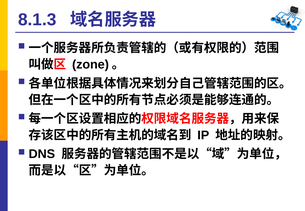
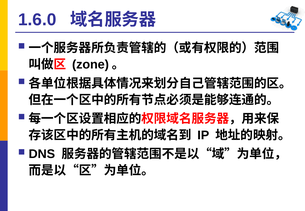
8.1.3: 8.1.3 -> 1.6.0 (37, 20)
